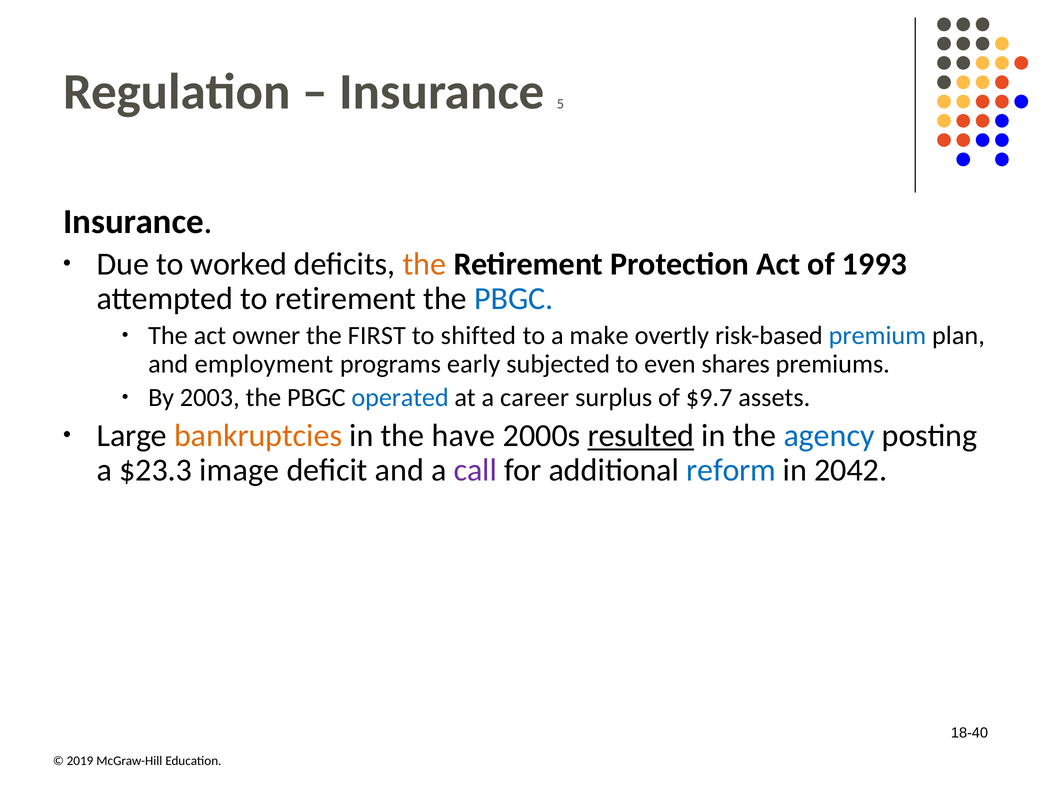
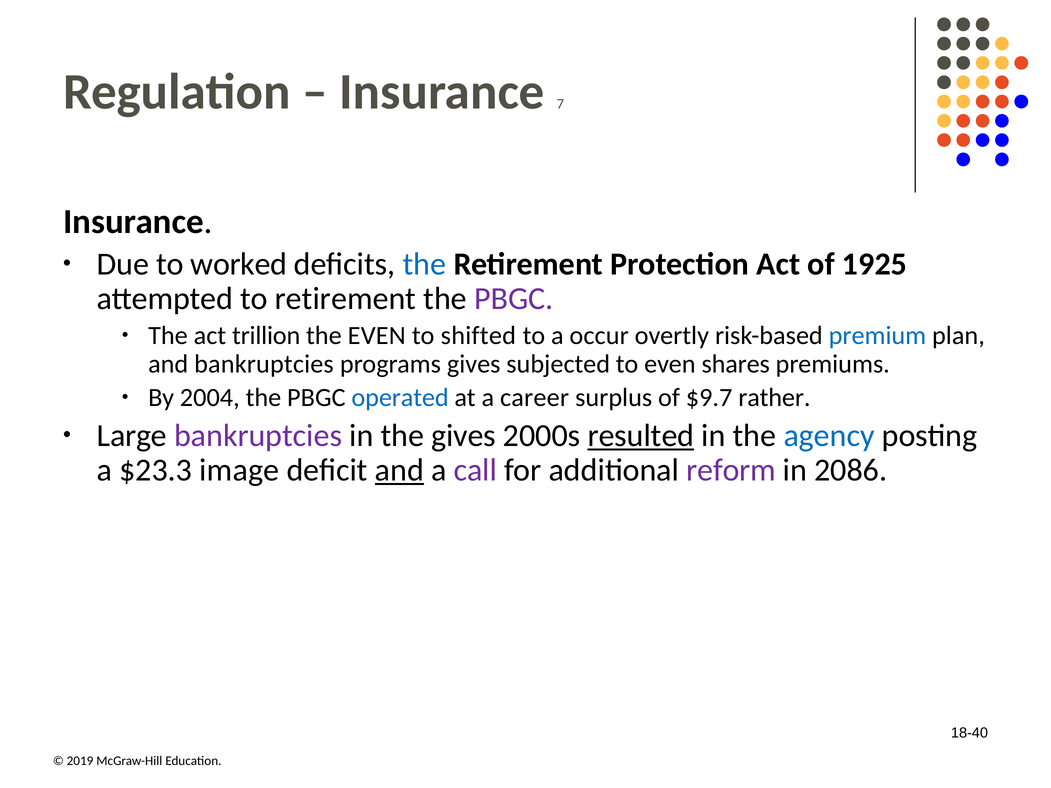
5: 5 -> 7 (560, 104)
the colour: orange -> blue (424, 264)
93: 93 -> 25 (891, 264)
PBGC colour: blue -> purple (514, 299)
owner: owner -> trillion (266, 336)
the FIRST: FIRST -> EVEN (377, 336)
make: make -> occur (599, 336)
and employment: employment -> bankruptcies (264, 364)
programs early: early -> gives (474, 364)
2003: 2003 -> 2004 (210, 398)
assets: assets -> rather (774, 398)
bankruptcies colour: orange -> purple (258, 436)
the have: have -> gives (464, 436)
and underline: none -> present (399, 470)
reform colour: blue -> purple (731, 470)
2042: 2042 -> 2086 (851, 470)
